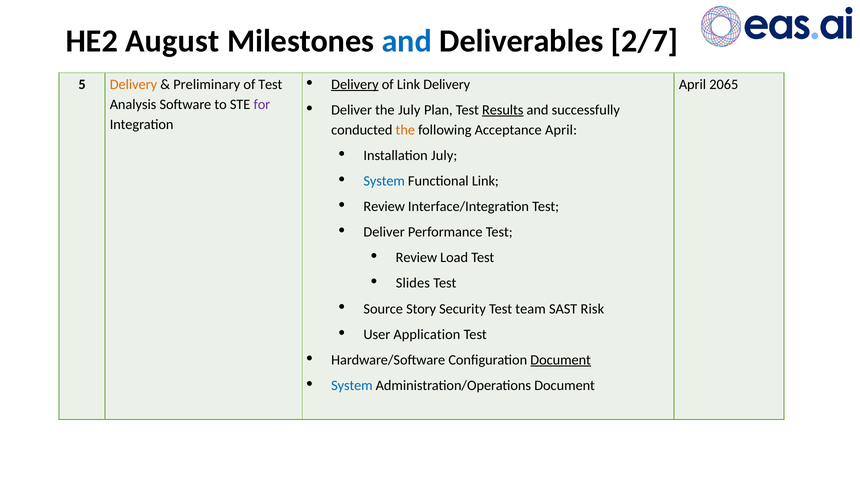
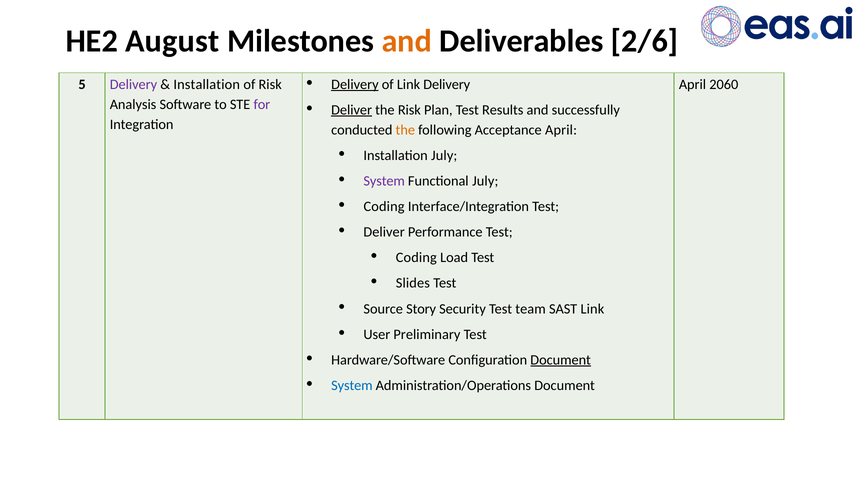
and colour: blue -> orange (407, 41)
2/7: 2/7 -> 2/6 (645, 41)
Delivery colour: orange -> purple (133, 84)
Preliminary: Preliminary -> Installation (207, 84)
of Test: Test -> Risk (270, 84)
2065: 2065 -> 2060 (724, 84)
Deliver underline: none -> present (352, 110)
the July: July -> Risk (409, 110)
Results underline: present -> none (503, 110)
System colour: blue -> purple (384, 181)
Functional Link: Link -> July (485, 181)
Review: Review -> Coding (384, 207)
Review: Review -> Coding (416, 258)
SAST Risk: Risk -> Link (592, 309)
Application: Application -> Preliminary (427, 334)
